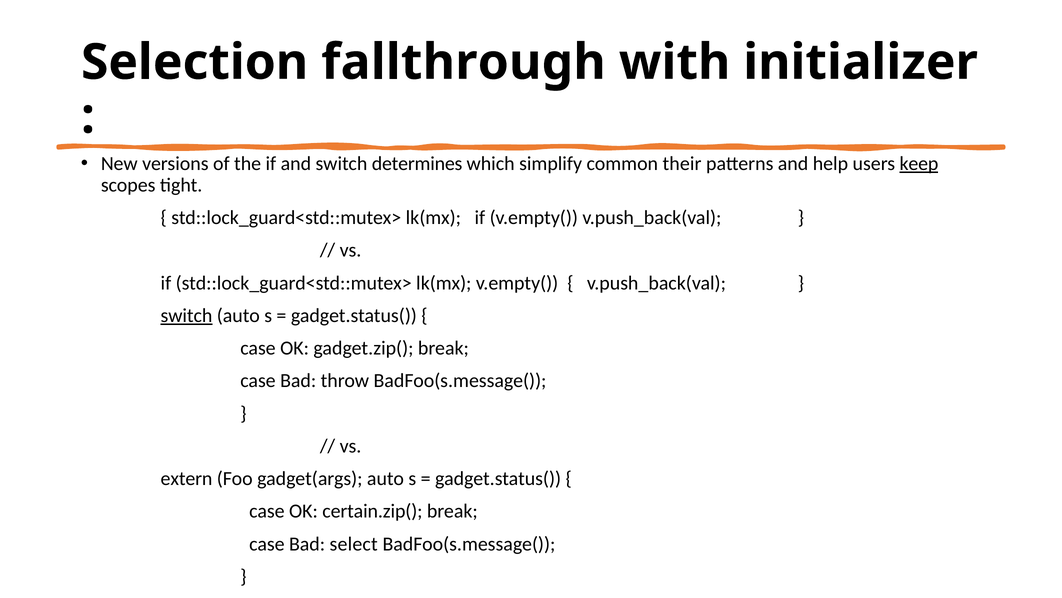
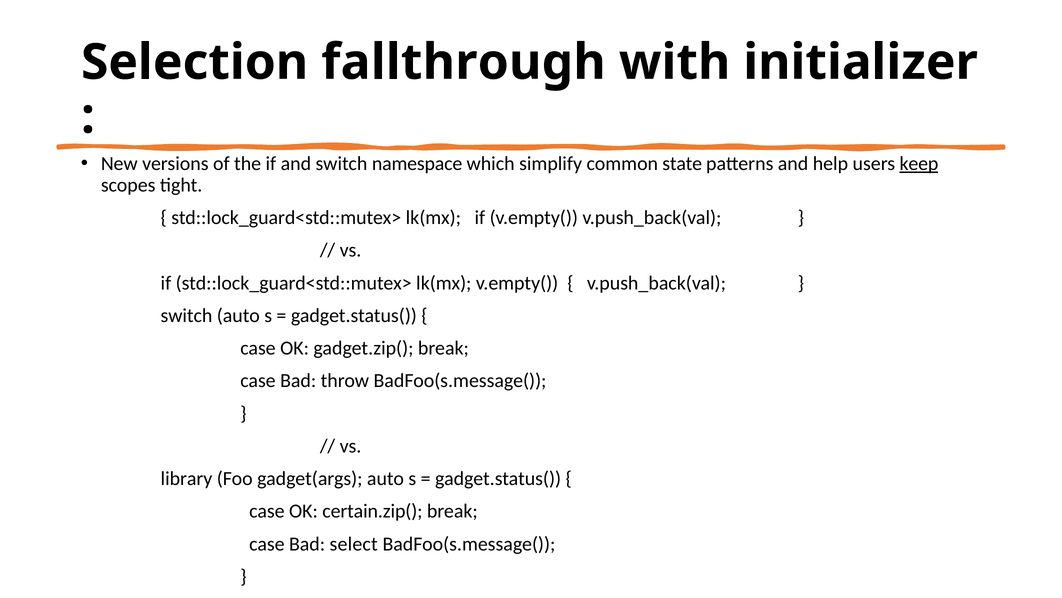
determines: determines -> namespace (417, 163)
their: their -> state (682, 163)
switch underline: present -> none (187, 315)
extern: extern -> library (186, 478)
